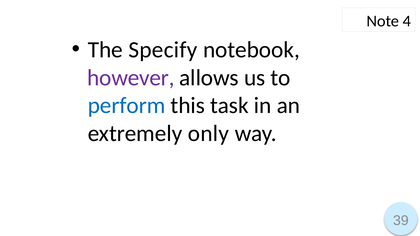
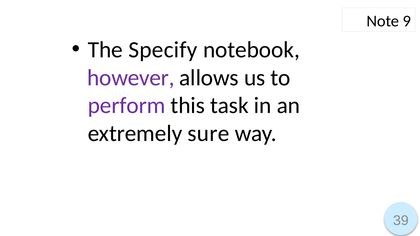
4: 4 -> 9 (407, 21)
perform colour: blue -> purple (127, 106)
only: only -> sure (208, 134)
